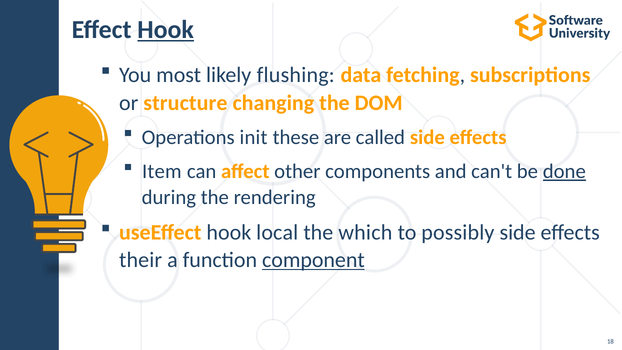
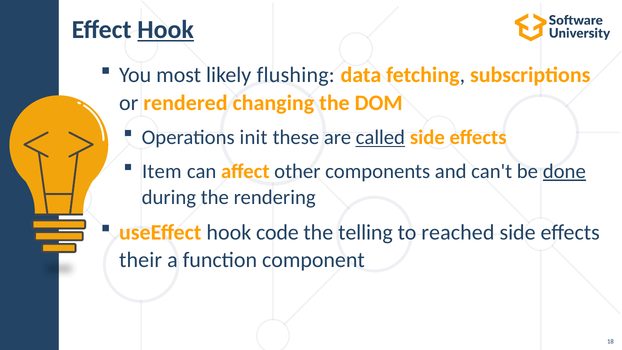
structure: structure -> rendered (185, 103)
called underline: none -> present (380, 137)
local: local -> code (277, 232)
which: which -> telling (365, 232)
possibly: possibly -> reached (458, 232)
component underline: present -> none (313, 260)
